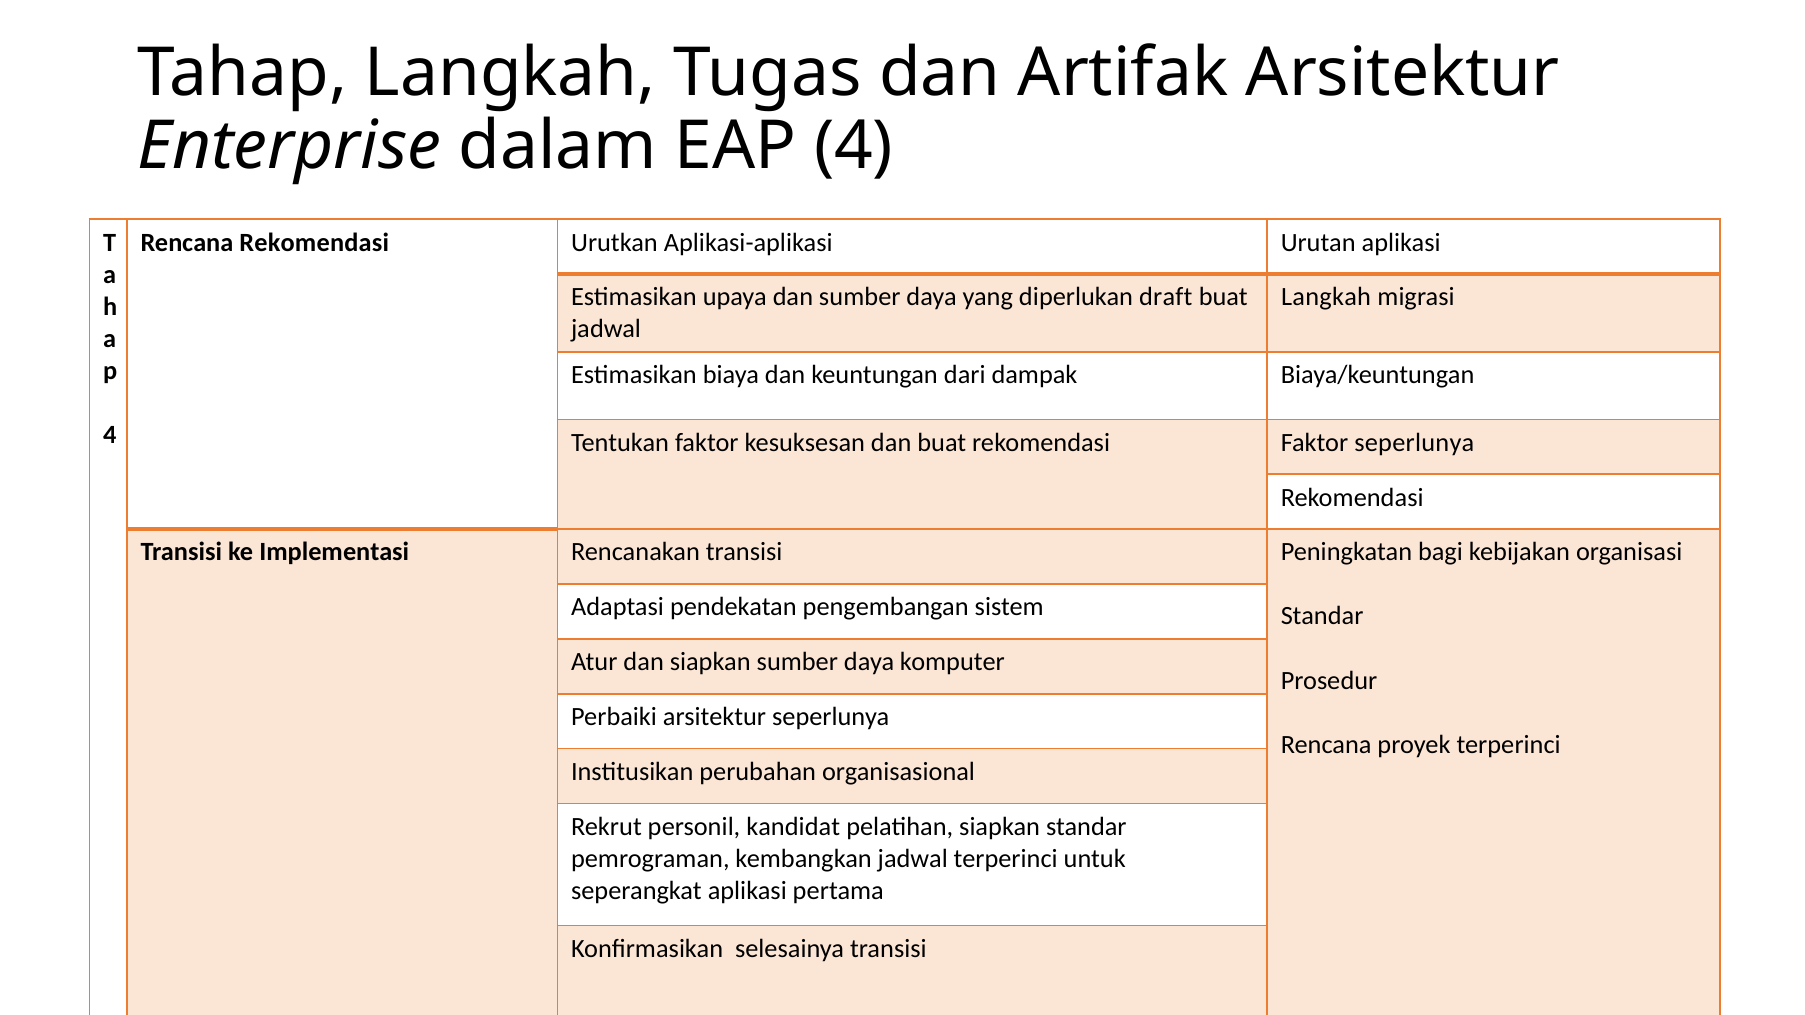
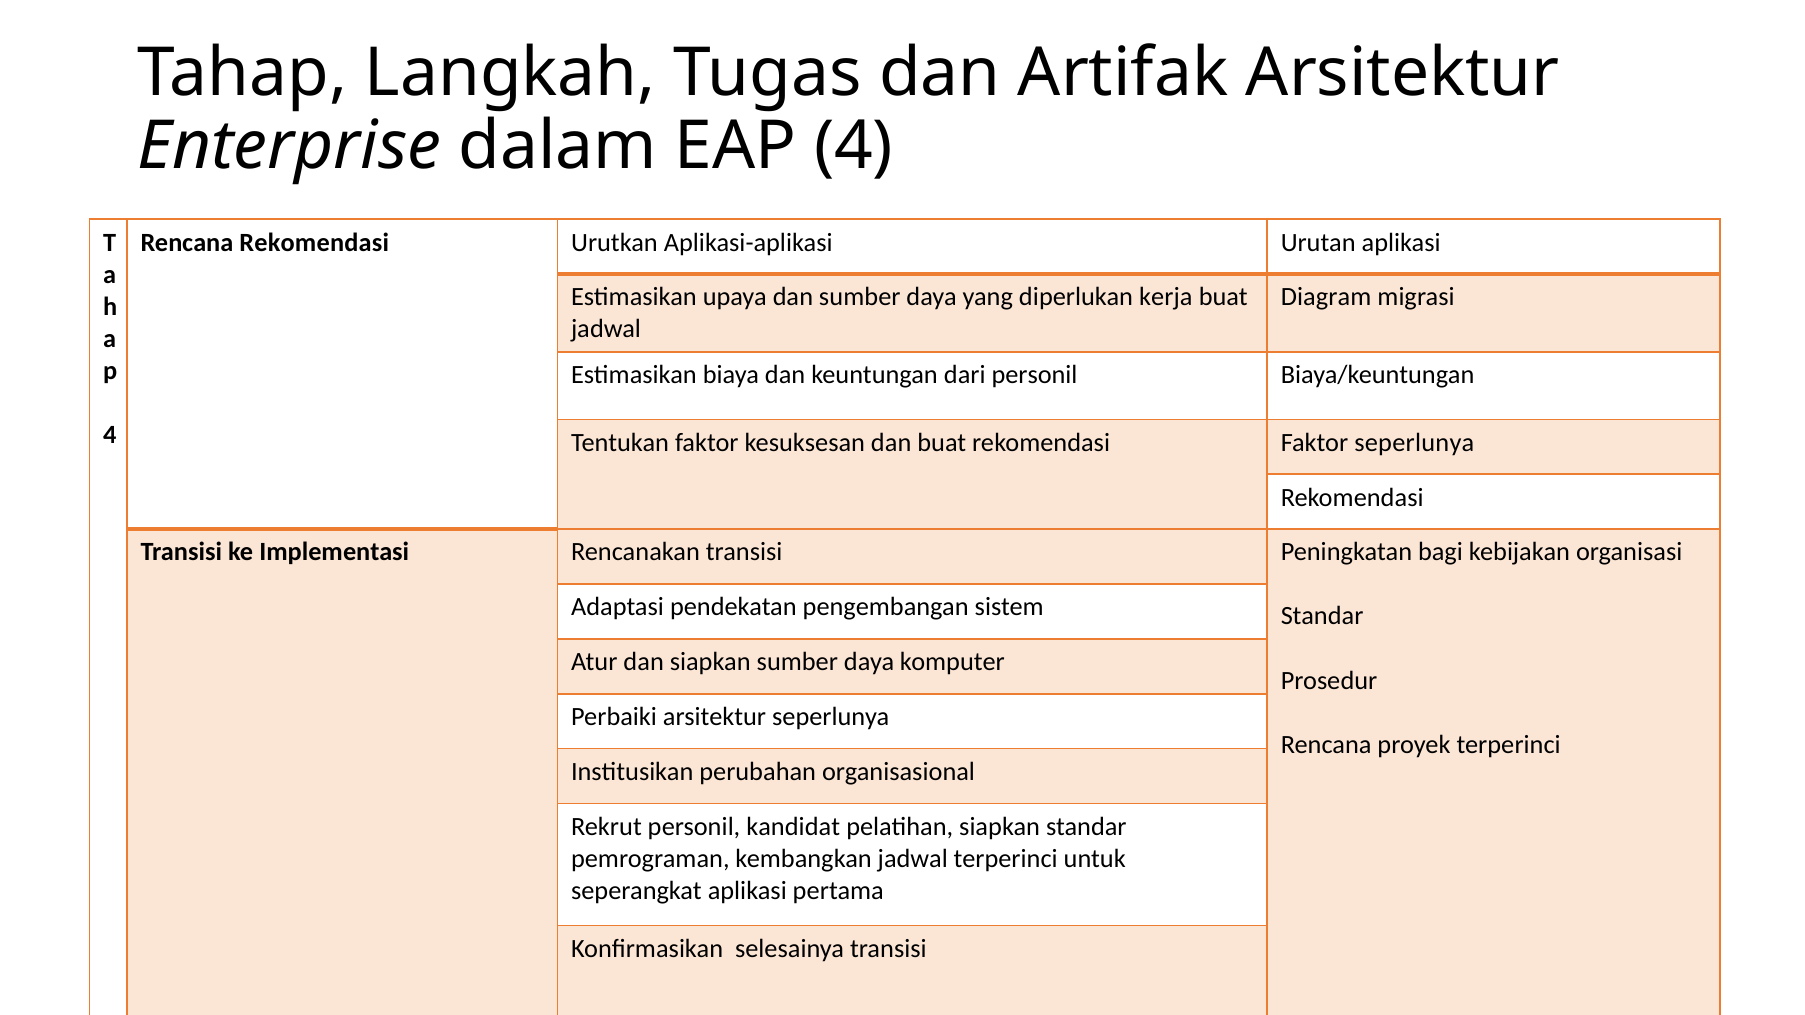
draft: draft -> kerja (1166, 297)
Langkah: Langkah -> Diagram (1326, 297)
dari dampak: dampak -> personil (1034, 375)
